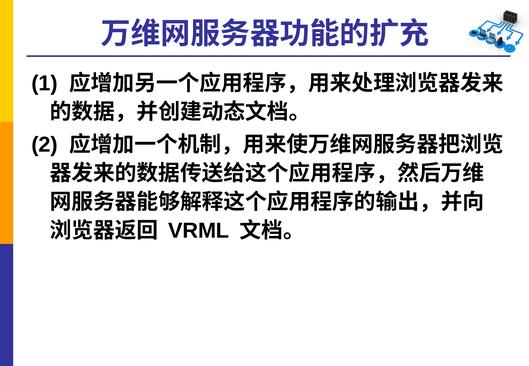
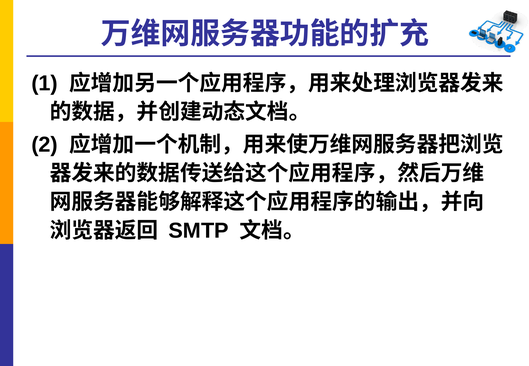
VRML: VRML -> SMTP (199, 231)
